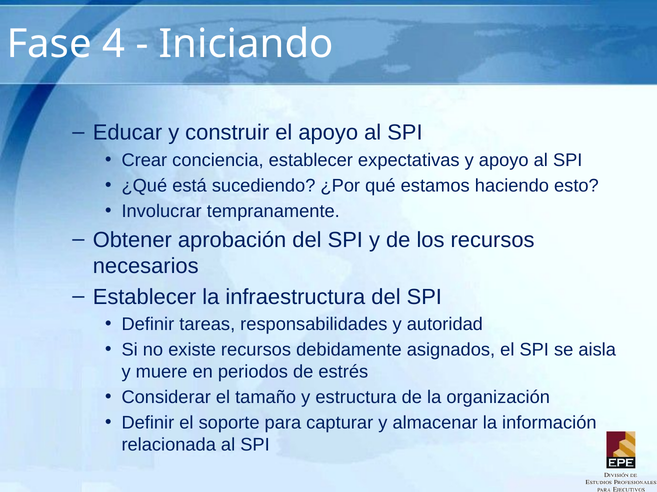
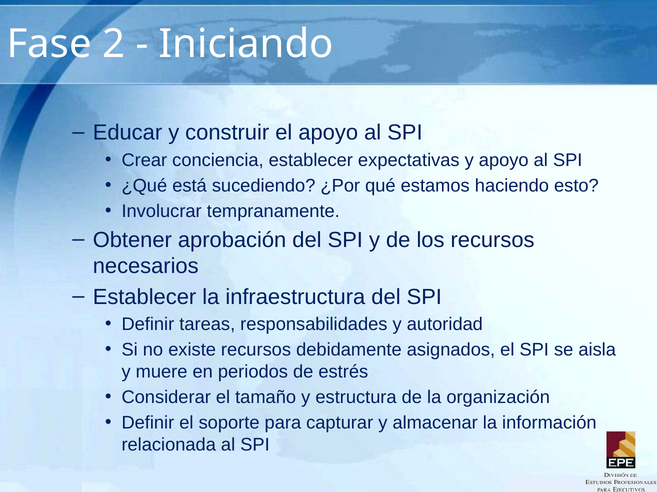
4: 4 -> 2 (114, 44)
